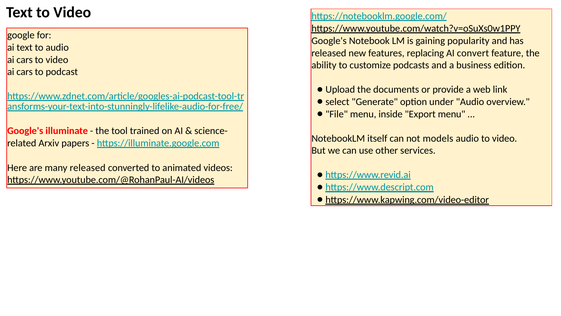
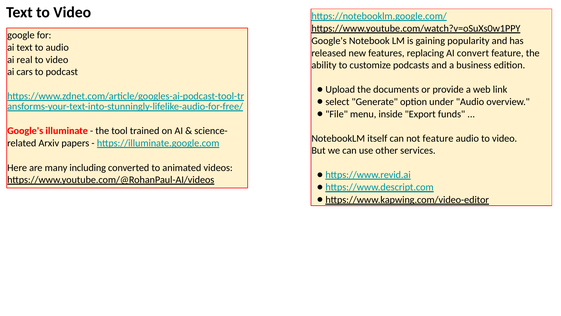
cars: cars -> real (25, 60)
Export menu: menu -> funds (452, 114)
not models: models -> feature (438, 138)
many released: released -> including (88, 167)
